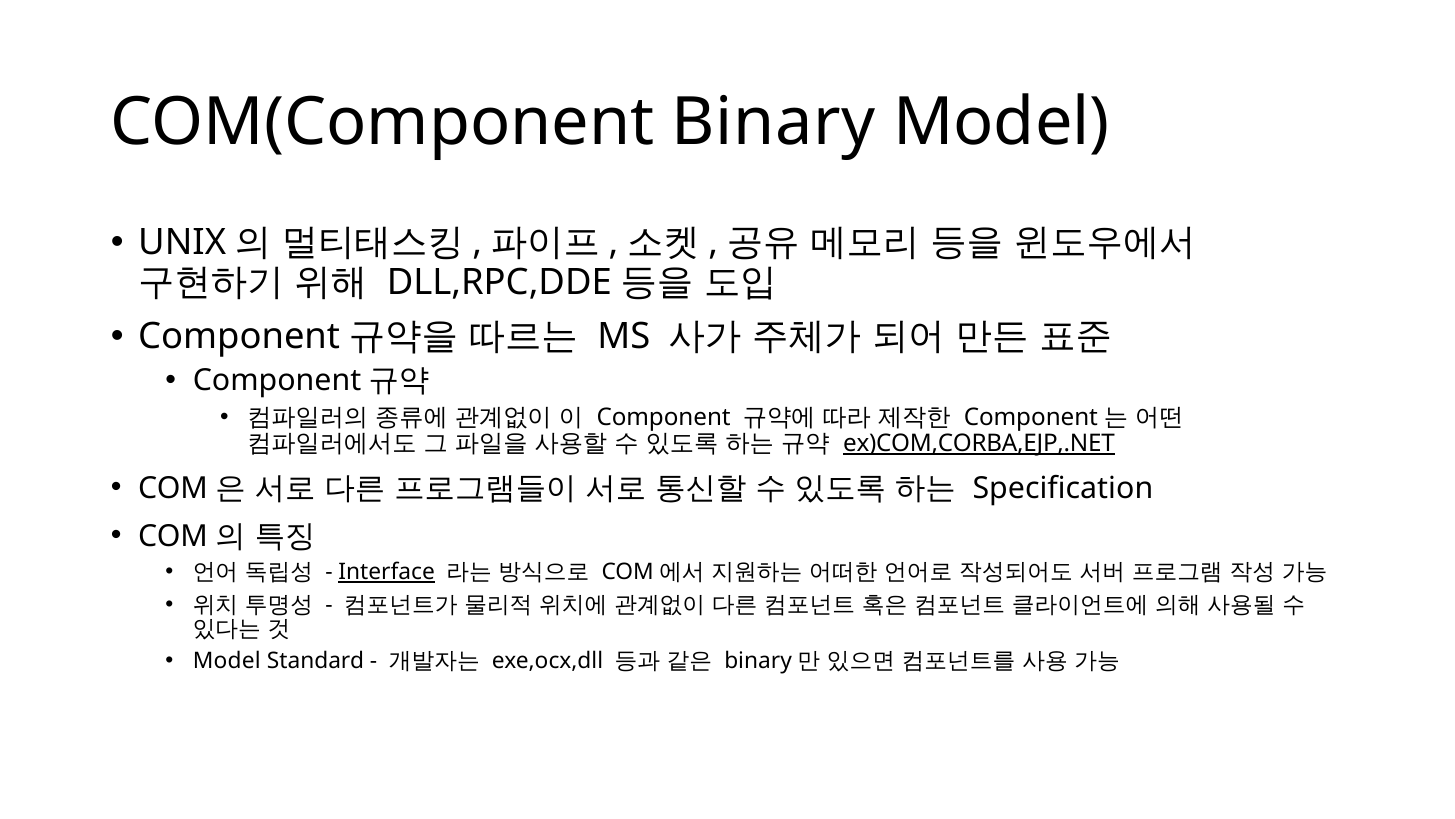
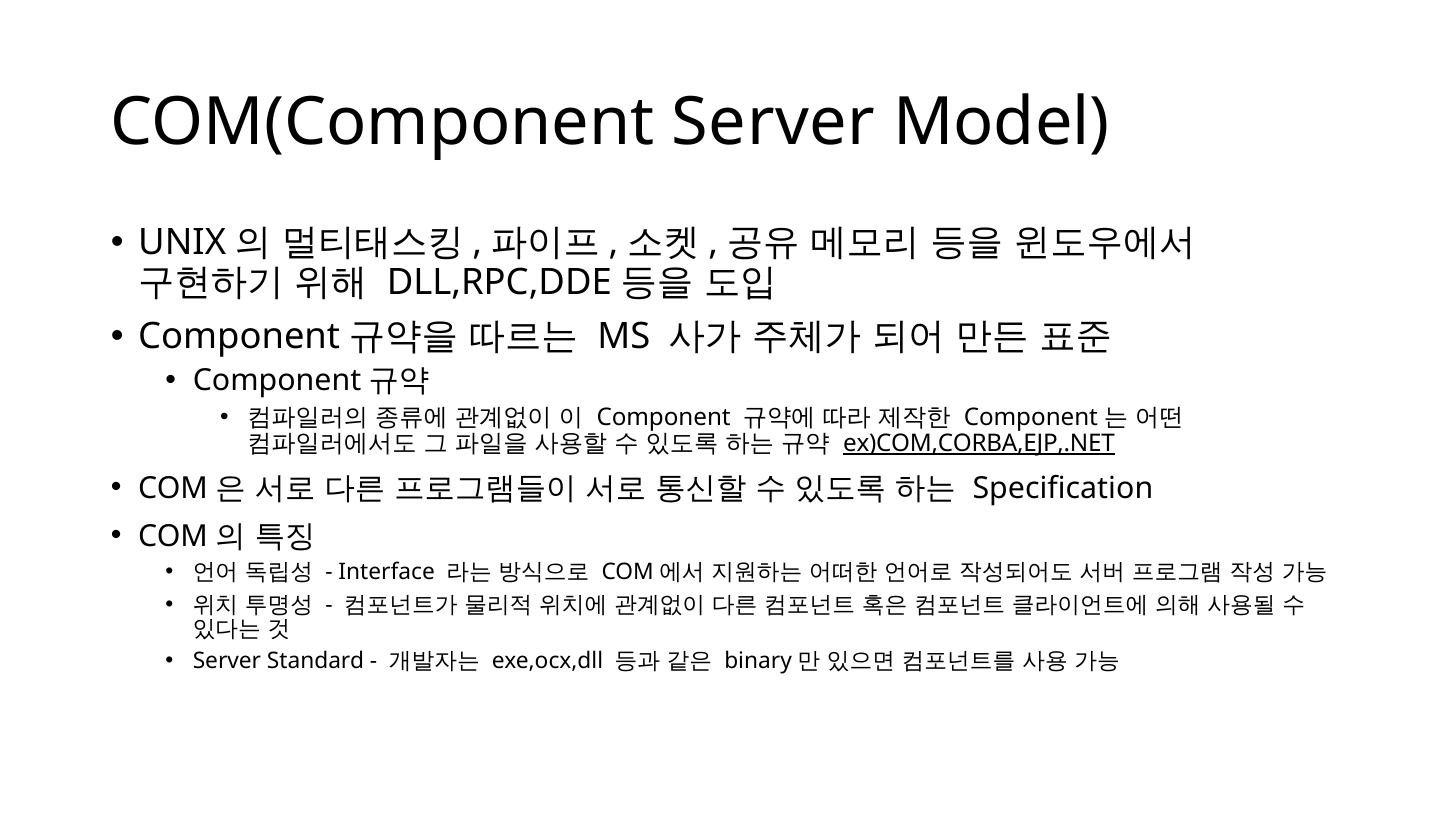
COM(Component Binary: Binary -> Server (774, 122)
Interface underline: present -> none (387, 572)
Model: Model -> Server (227, 661)
